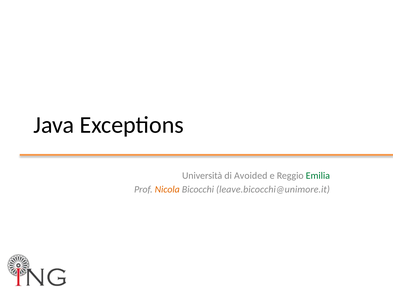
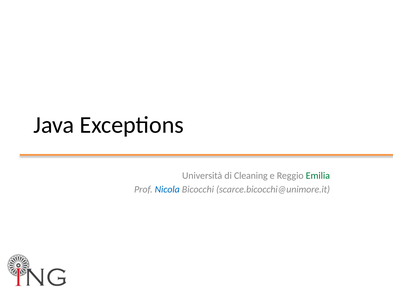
Avoided: Avoided -> Cleaning (251, 176)
Nicola colour: orange -> blue (167, 189)
leave.bicocchi@unimore.it: leave.bicocchi@unimore.it -> scarce.bicocchi@unimore.it (273, 189)
